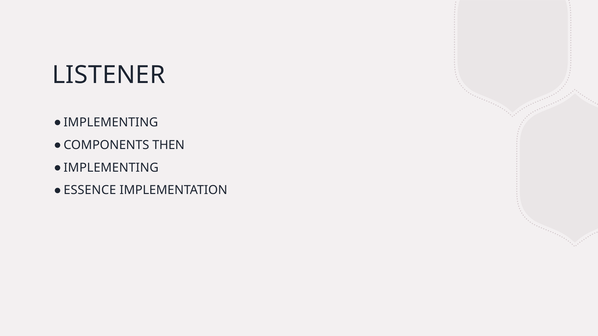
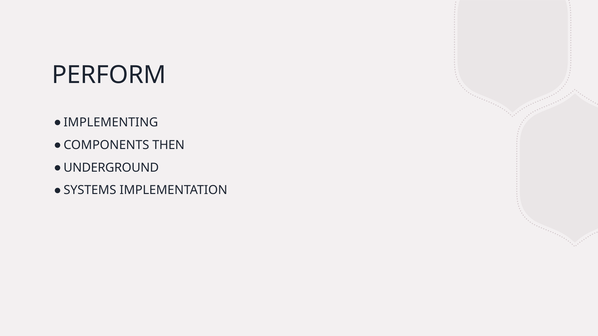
LISTENER: LISTENER -> PERFORM (109, 75)
IMPLEMENTING: IMPLEMENTING -> UNDERGROUND (111, 168)
ESSENCE: ESSENCE -> SYSTEMS (90, 190)
